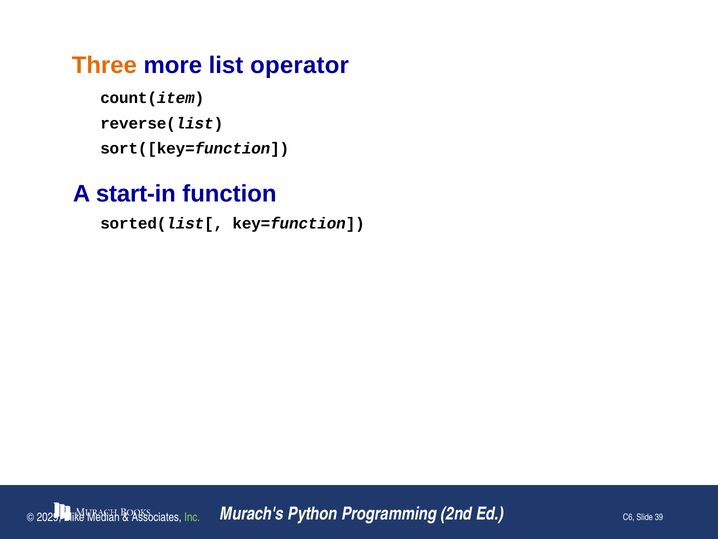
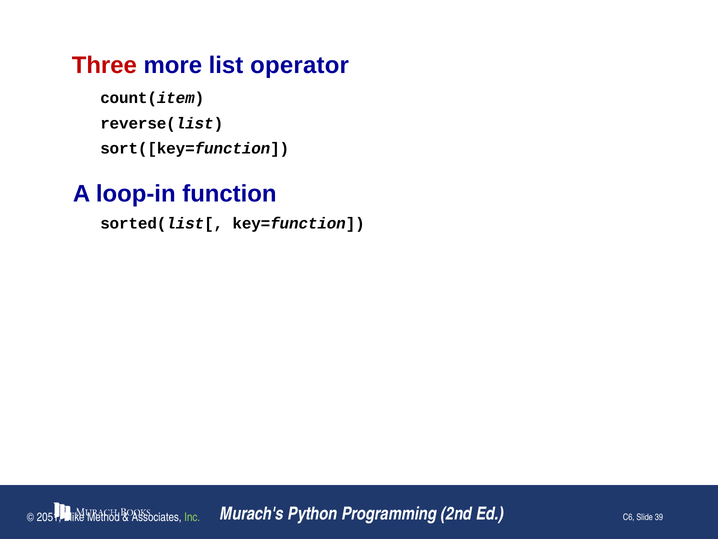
Three colour: orange -> red (104, 65)
start-in: start-in -> loop-in (136, 194)
2029: 2029 -> 2051 (49, 517)
Median: Median -> Method (103, 517)
